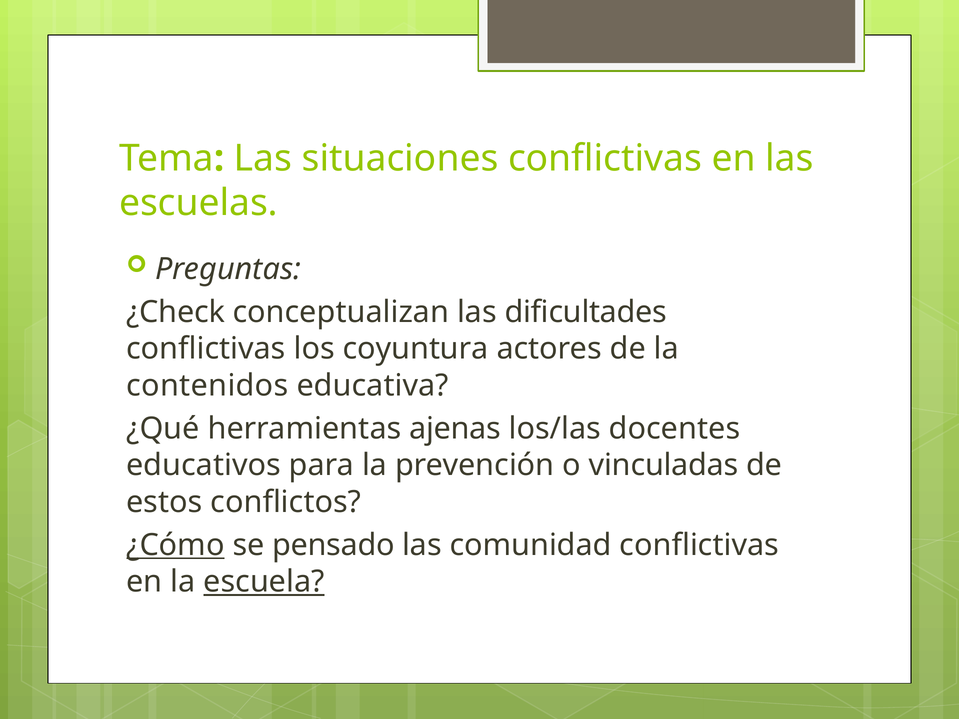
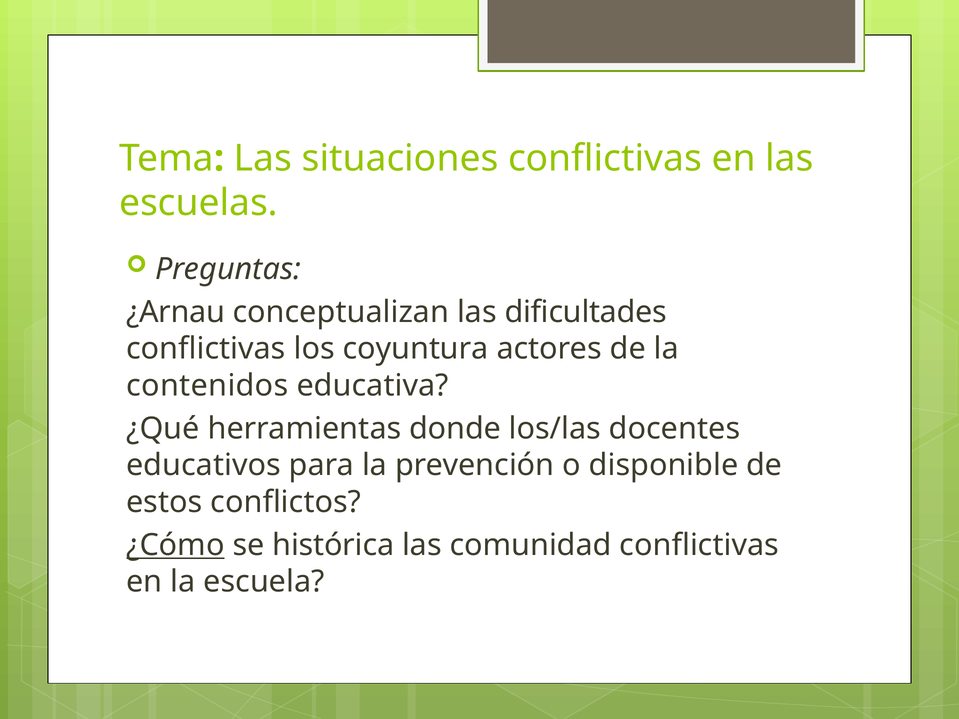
¿Check: ¿Check -> ¿Arnau (176, 312)
ajenas: ajenas -> donde (455, 429)
vinculadas: vinculadas -> disponible (664, 465)
pensado: pensado -> histórica (333, 545)
escuela underline: present -> none (264, 582)
